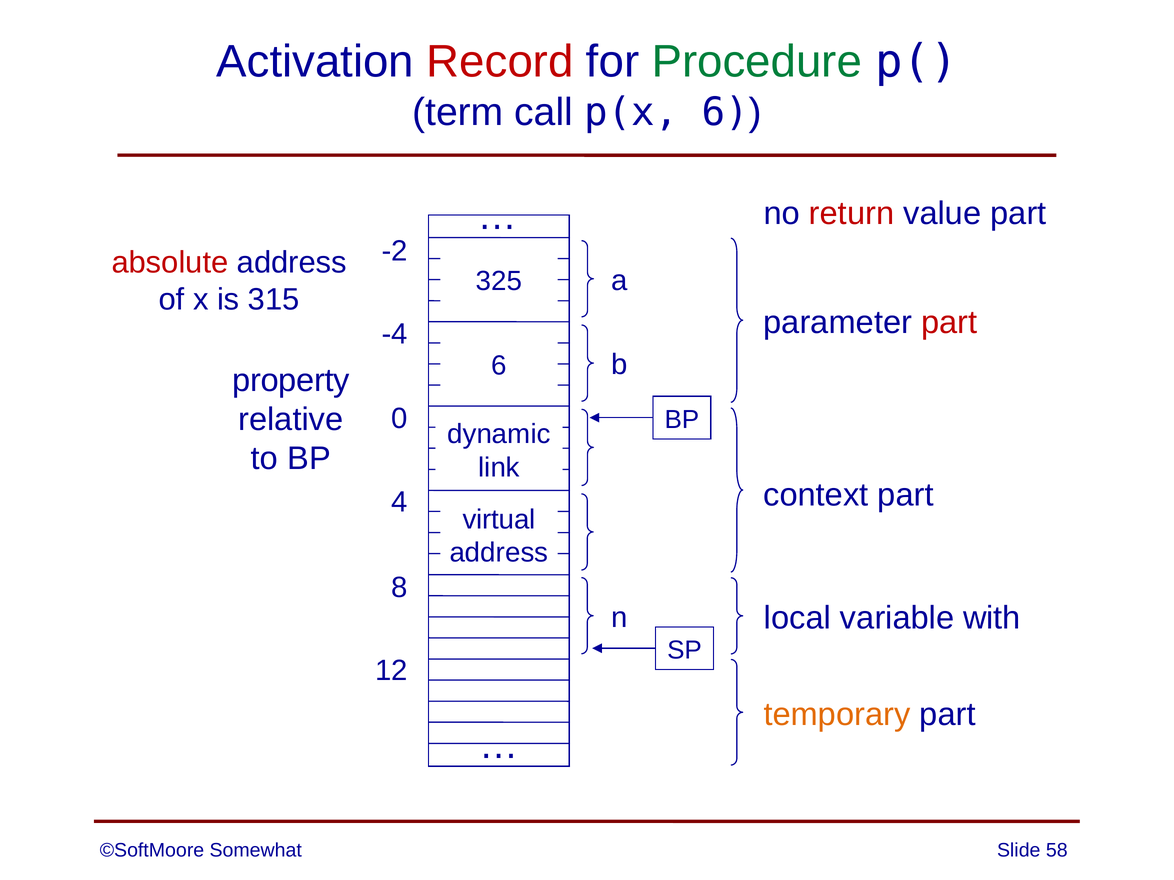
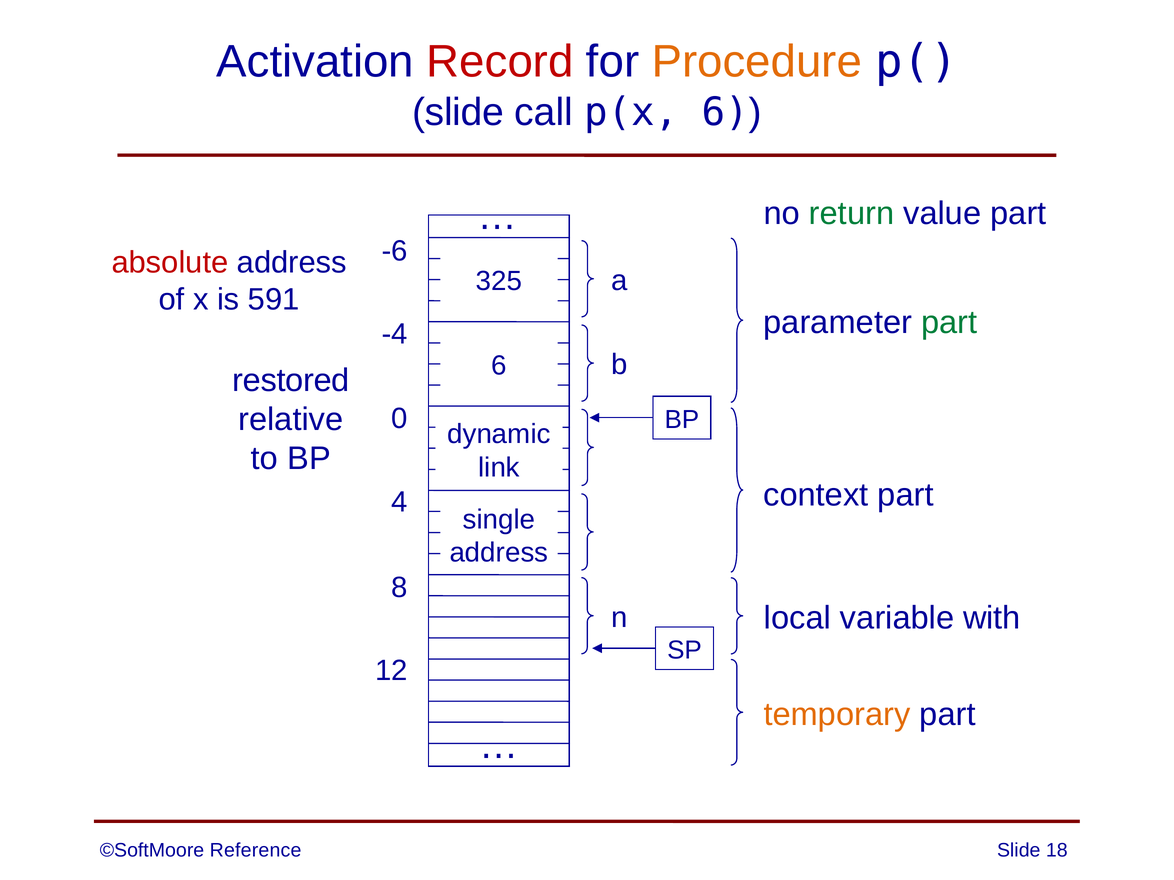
Procedure colour: green -> orange (757, 62)
term: term -> slide (458, 112)
return colour: red -> green (852, 213)
-2: -2 -> -6 (395, 251)
315: 315 -> 591 (274, 300)
part colour: red -> green (949, 323)
property: property -> restored (291, 381)
virtual: virtual -> single (499, 520)
Somewhat: Somewhat -> Reference (256, 851)
58: 58 -> 18 (1057, 851)
